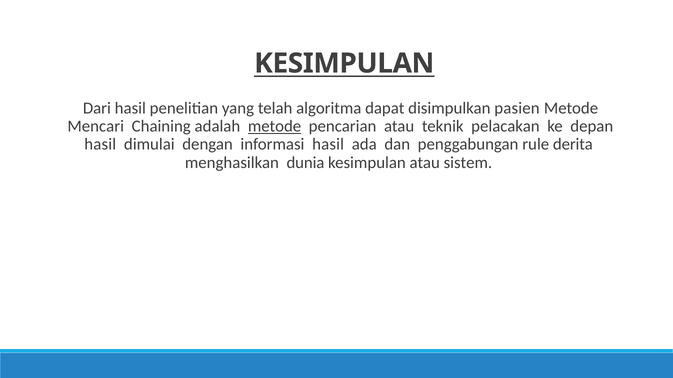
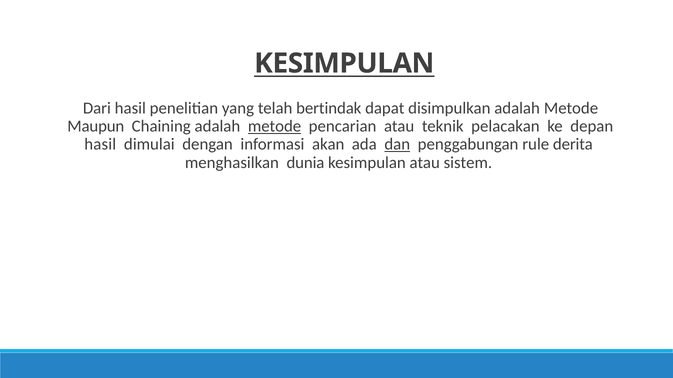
algoritma: algoritma -> bertindak (329, 108)
disimpulkan pasien: pasien -> adalah (517, 108)
Mencari: Mencari -> Maupun (96, 126)
informasi hasil: hasil -> akan (328, 145)
dan underline: none -> present (397, 145)
